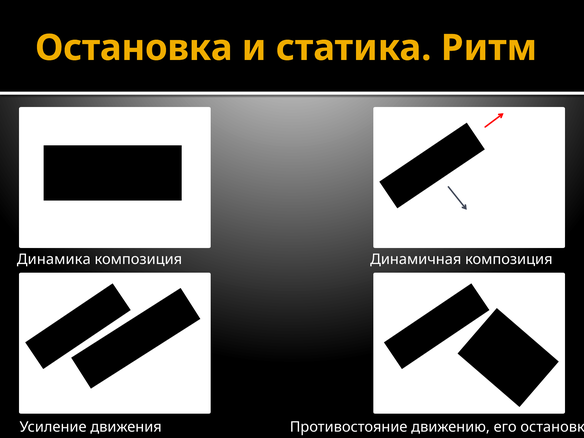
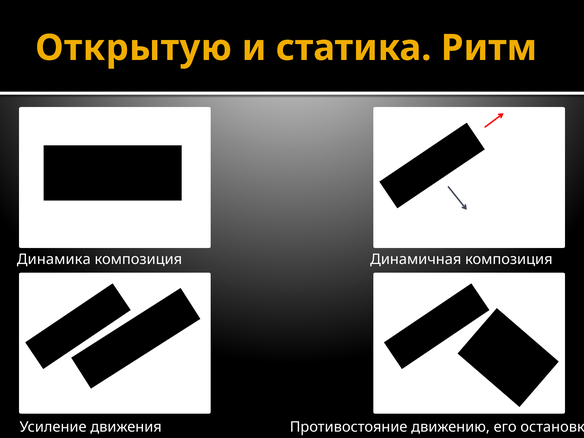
Остановка: Остановка -> Открытую (133, 48)
